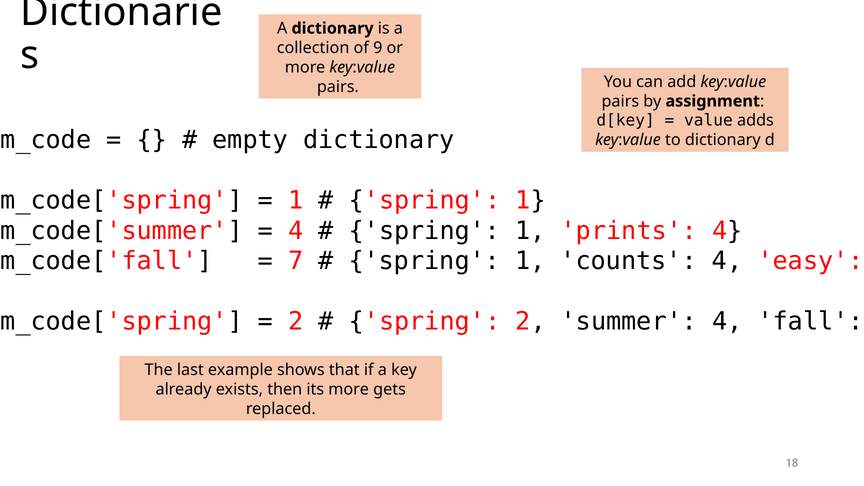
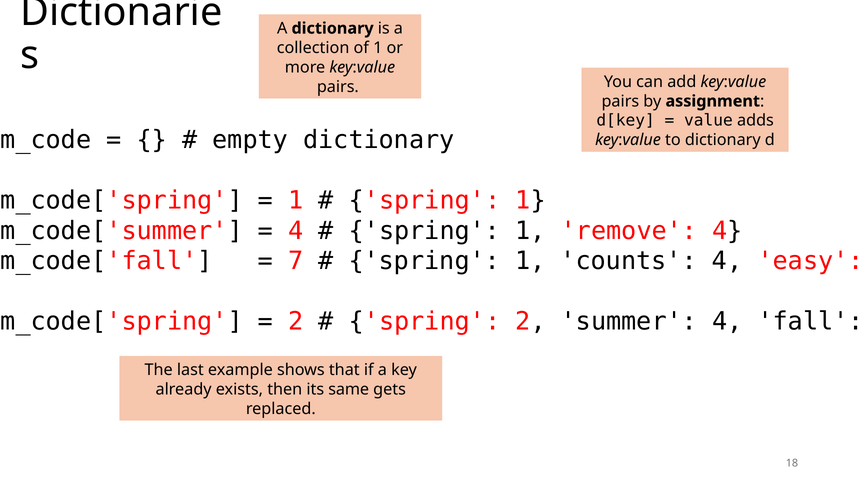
of 9: 9 -> 1 (378, 48)
prints: prints -> remove (629, 231)
its more: more -> same (349, 389)
